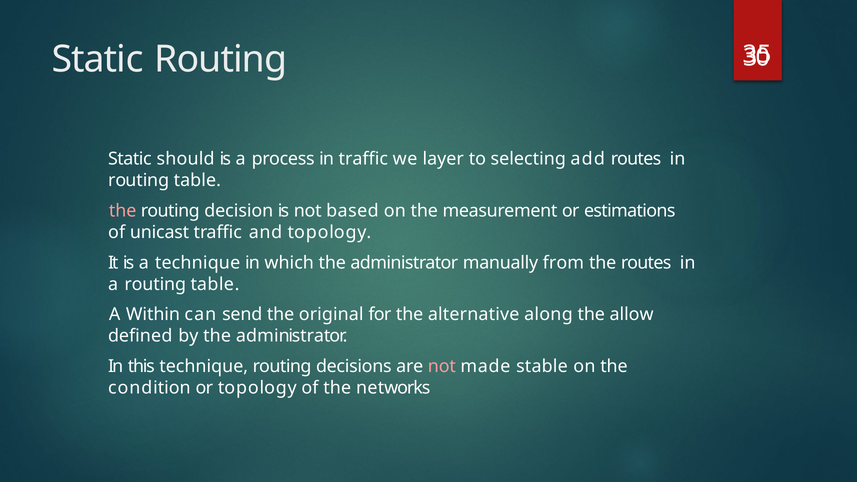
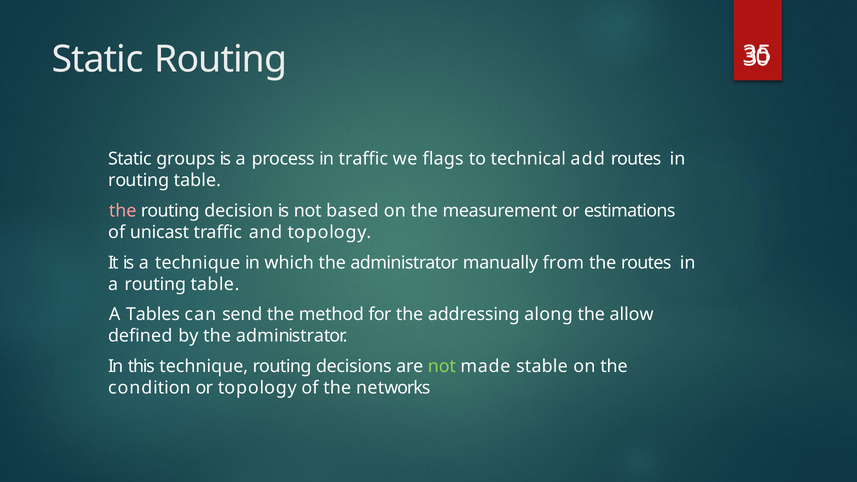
should: should -> groups (186, 159)
layer: layer -> flags (443, 159)
selecting: selecting -> technical (528, 159)
Within: Within -> Tables (153, 315)
original: original -> method (331, 315)
alternative: alternative -> addressing (474, 315)
not colour: pink -> light green (442, 366)
